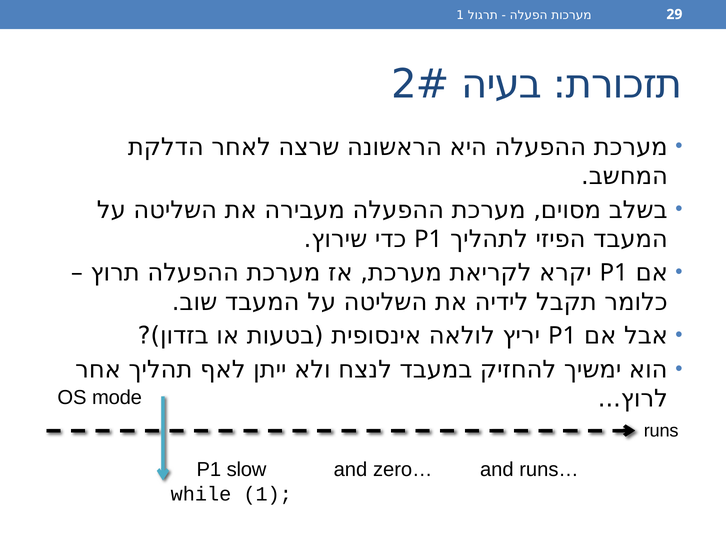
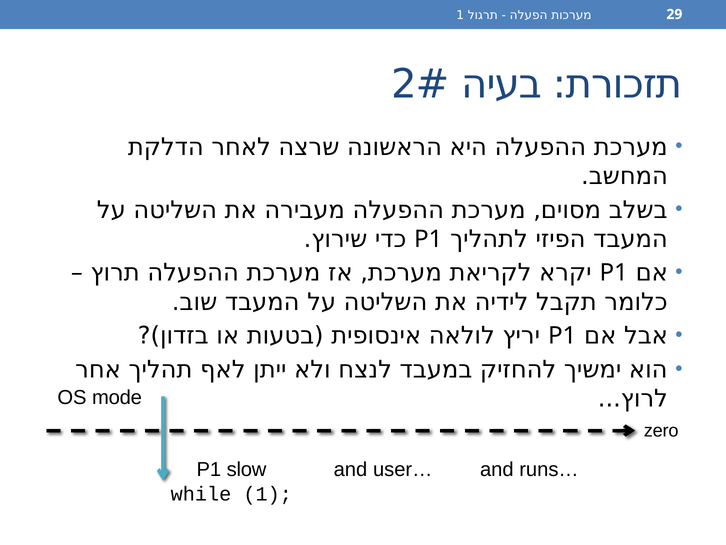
runs: runs -> zero (661, 430)
zero…: zero… -> user… (403, 469)
